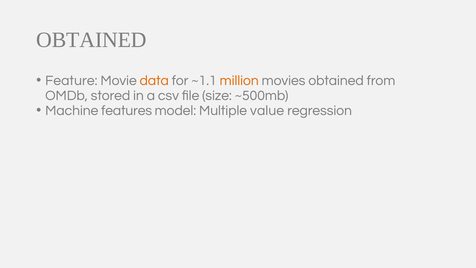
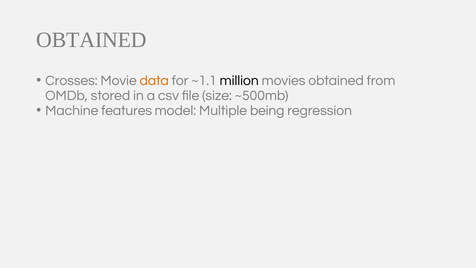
Feature: Feature -> Crosses (71, 80)
million colour: orange -> black (239, 80)
value: value -> being (267, 110)
